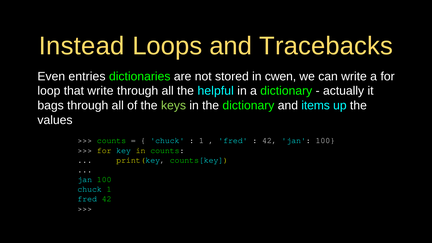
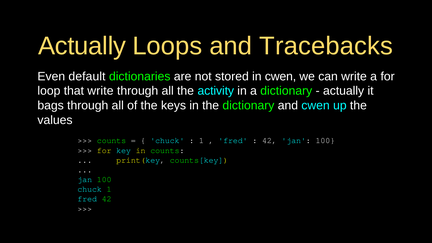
Instead: Instead -> Actually (82, 46)
entries: entries -> default (87, 76)
helpful: helpful -> activity (216, 91)
keys colour: light green -> white (174, 106)
and items: items -> cwen (316, 106)
